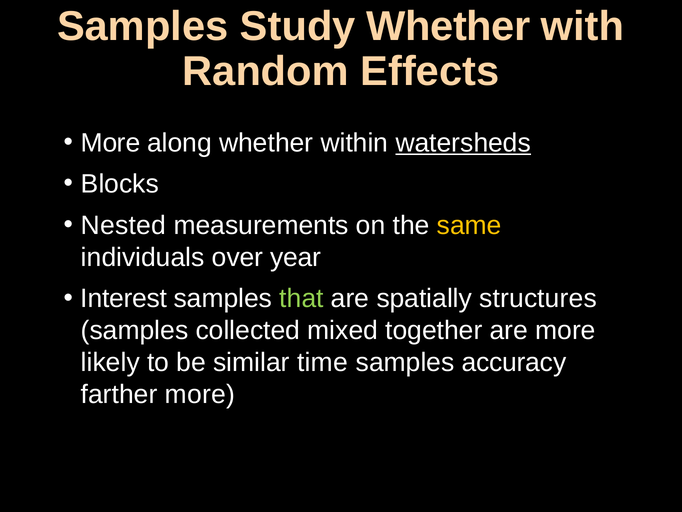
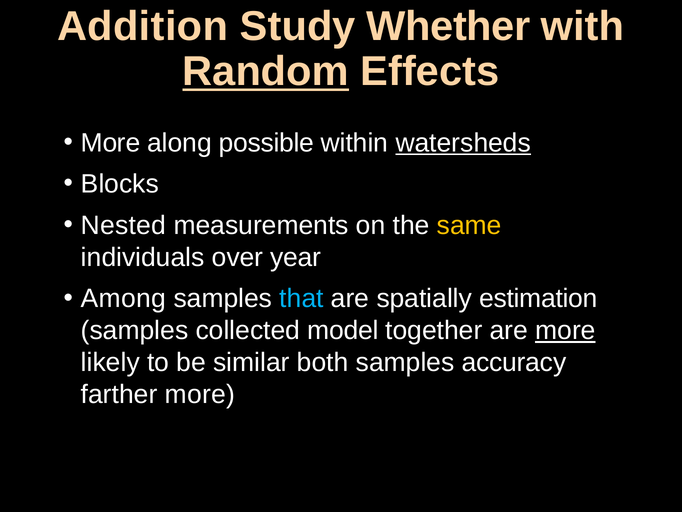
Samples: Samples -> Addition (143, 27)
Random underline: none -> present (266, 72)
along whether: whether -> possible (266, 143)
Interest: Interest -> Among (123, 298)
that colour: light green -> light blue (302, 298)
structures: structures -> estimation (538, 298)
mixed: mixed -> model (343, 330)
more underline: none -> present (565, 330)
time: time -> both (323, 362)
